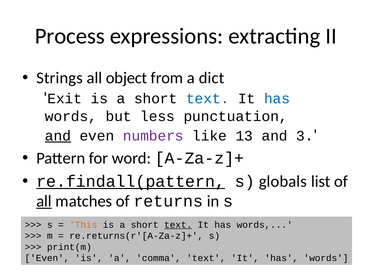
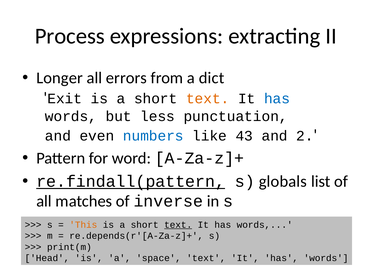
Strings: Strings -> Longer (60, 78)
object: object -> errors (126, 78)
text colour: blue -> orange (208, 99)
and underline: present -> none (58, 136)
numbers colour: purple -> blue (153, 136)
13: 13 -> 43 (244, 136)
3: 3 -> 2 (305, 136)
all underline: present -> none (44, 201)
returns: returns -> inverse (168, 201)
re.returns(r'[A-Za-z]+: re.returns(r'[A-Za-z]+ -> re.depends(r'[A-Za-z]+ (136, 236)
Even: Even -> Head (47, 258)
comma: comma -> space (159, 258)
